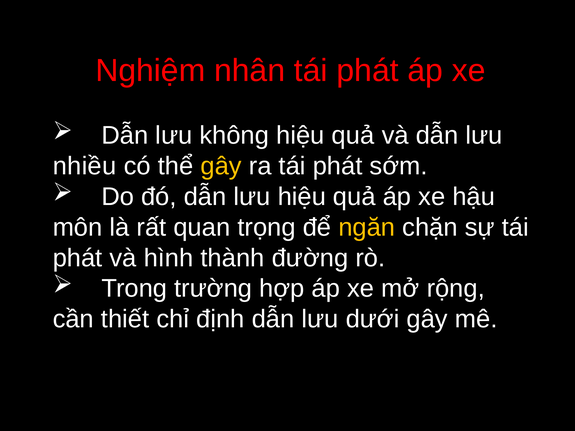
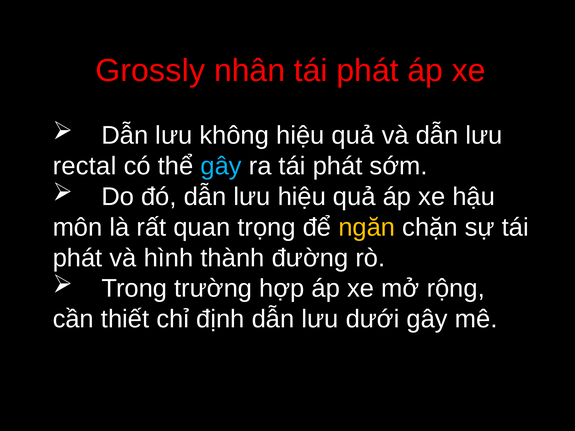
Nghiệm: Nghiệm -> Grossly (150, 71)
nhiều: nhiều -> rectal (85, 166)
gây colour: yellow -> light blue (221, 166)
